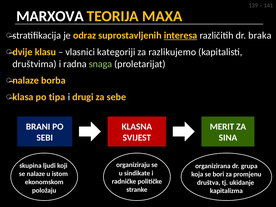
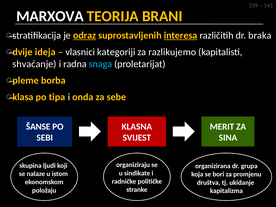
MAXA: MAXA -> BRANI (162, 16)
odraz underline: none -> present (85, 35)
klasu: klasu -> ideja (45, 52)
društvima: društvima -> shvaćanje (34, 64)
snaga colour: light green -> light blue (101, 64)
nalaze: nalaze -> pleme (26, 81)
drugi: drugi -> onda (83, 97)
BRANI: BRANI -> ŠANSE (38, 127)
